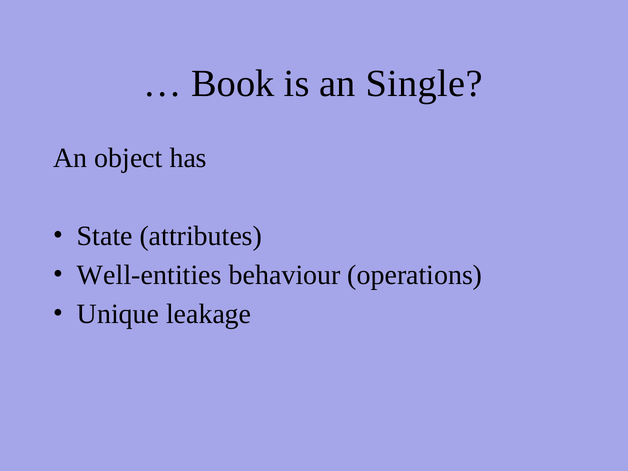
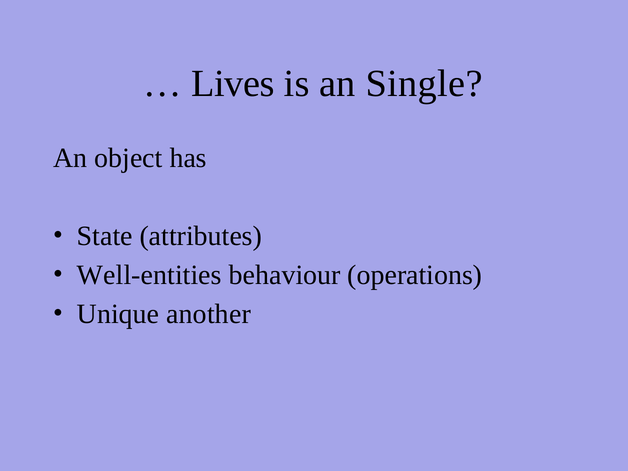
Book: Book -> Lives (233, 84)
leakage: leakage -> another (209, 314)
